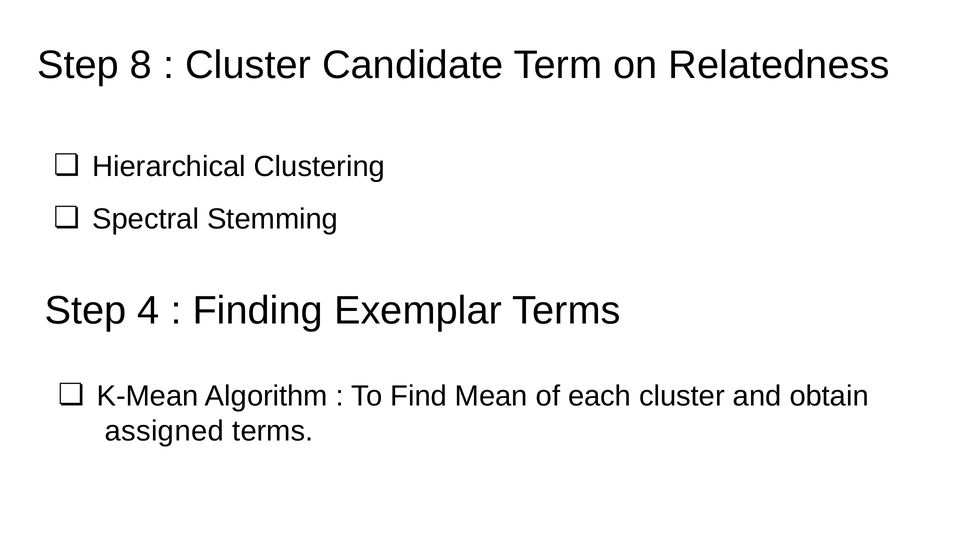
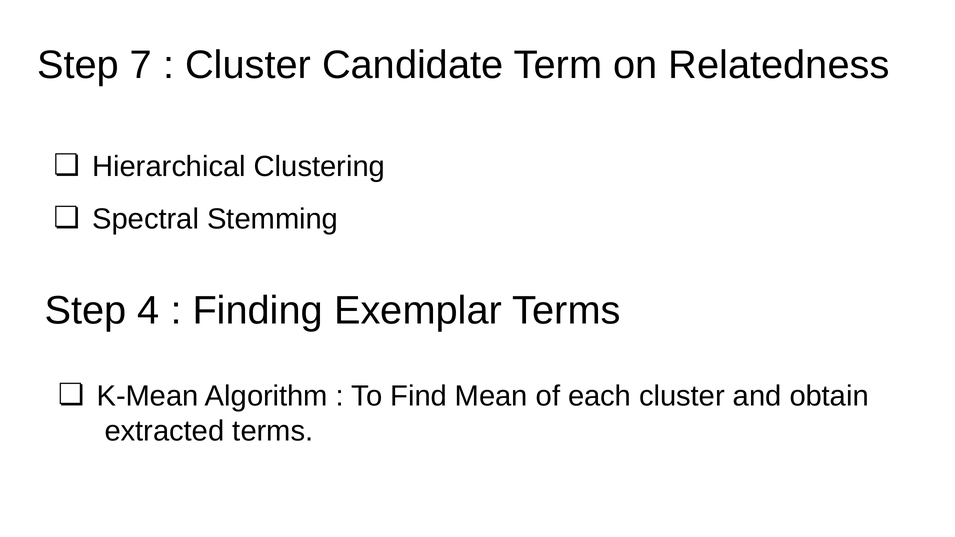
8: 8 -> 7 (141, 65)
assigned: assigned -> extracted (165, 431)
